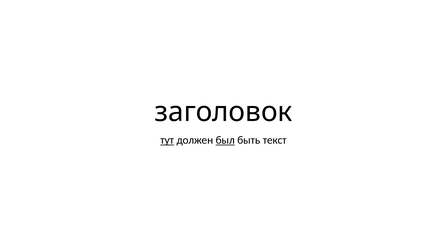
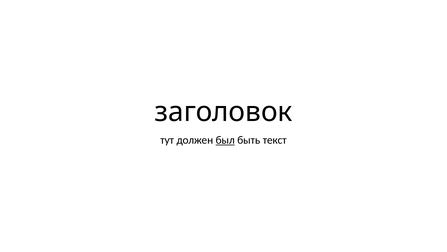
тут underline: present -> none (167, 140)
